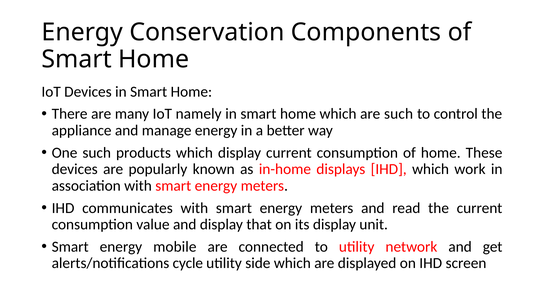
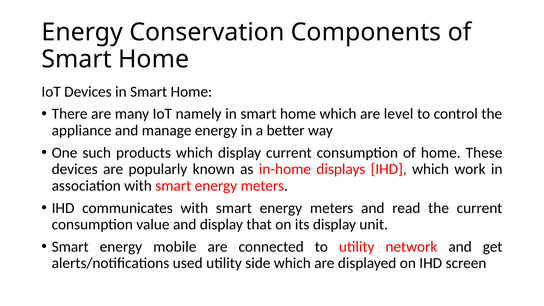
are such: such -> level (399, 114)
cycle: cycle -> used (188, 263)
